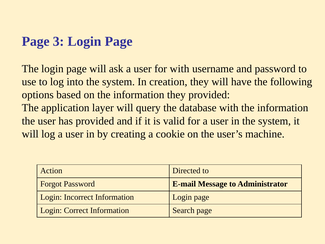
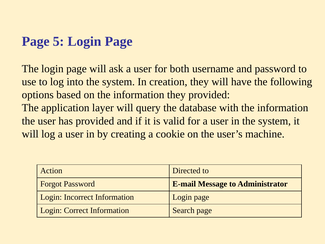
3: 3 -> 5 (59, 41)
for with: with -> both (180, 69)
